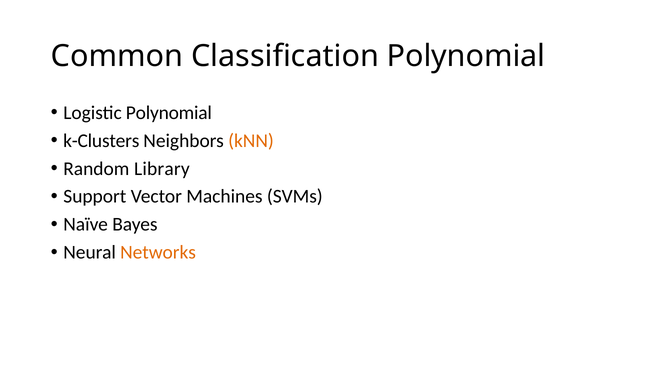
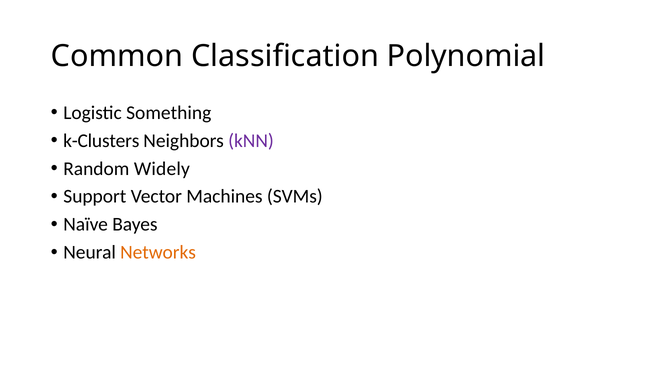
Logistic Polynomial: Polynomial -> Something (169, 113)
kNN colour: orange -> purple (251, 141)
Library: Library -> Widely (162, 169)
